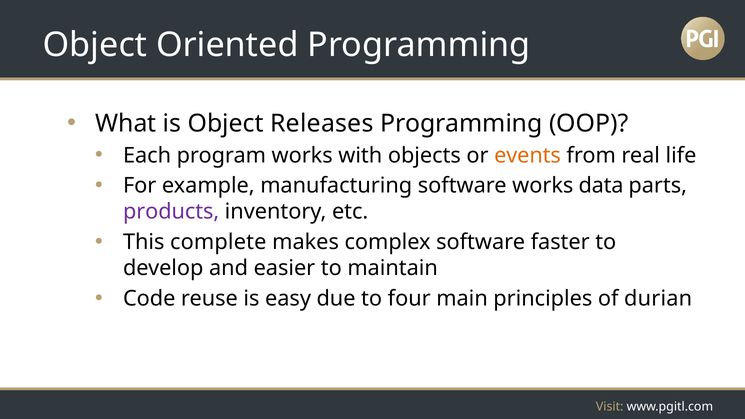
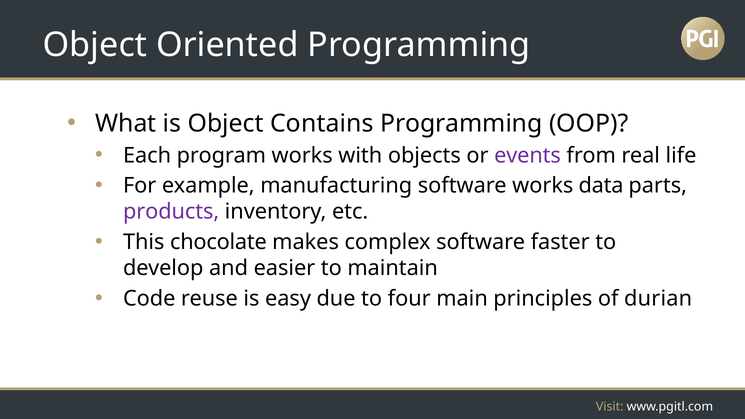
Releases: Releases -> Contains (322, 123)
events colour: orange -> purple (528, 155)
complete: complete -> chocolate (218, 242)
